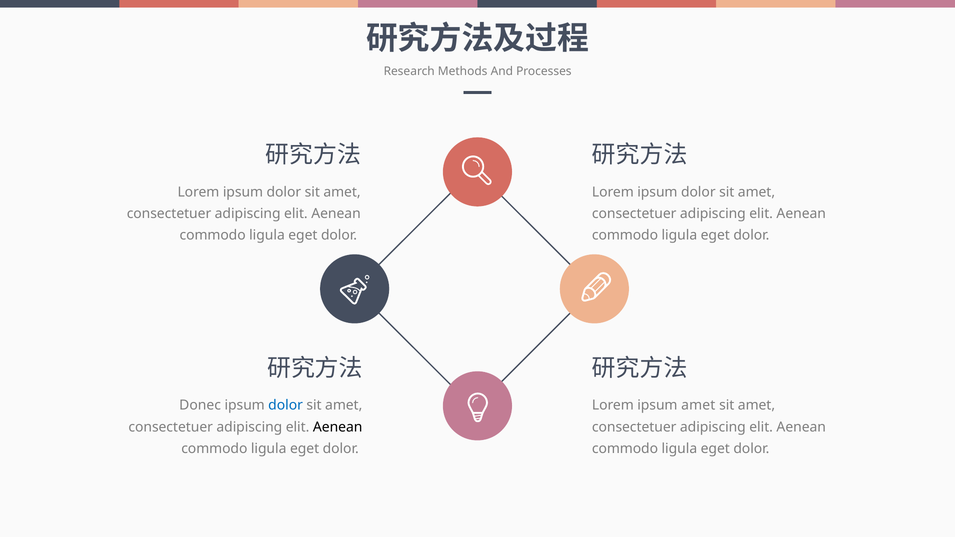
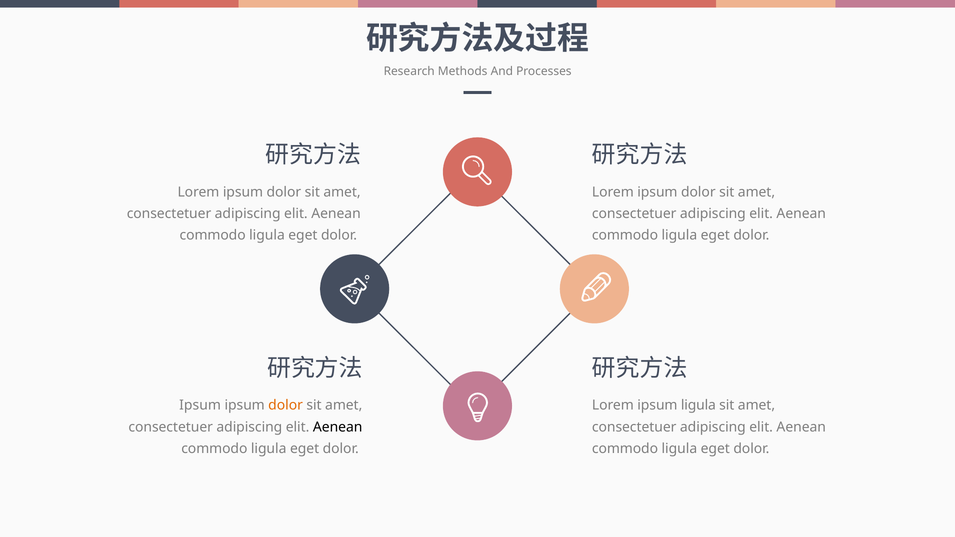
Donec: Donec -> Ipsum (200, 405)
dolor colour: blue -> orange (286, 405)
ipsum amet: amet -> ligula (698, 405)
